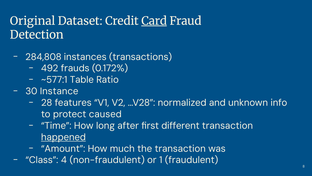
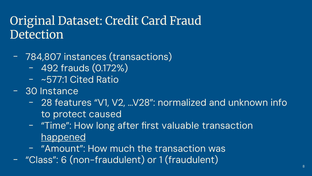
Card underline: present -> none (154, 21)
284,808: 284,808 -> 784,807 (43, 57)
Table: Table -> Cited (82, 80)
different: different -> valuable (180, 125)
4: 4 -> 6 (64, 160)
